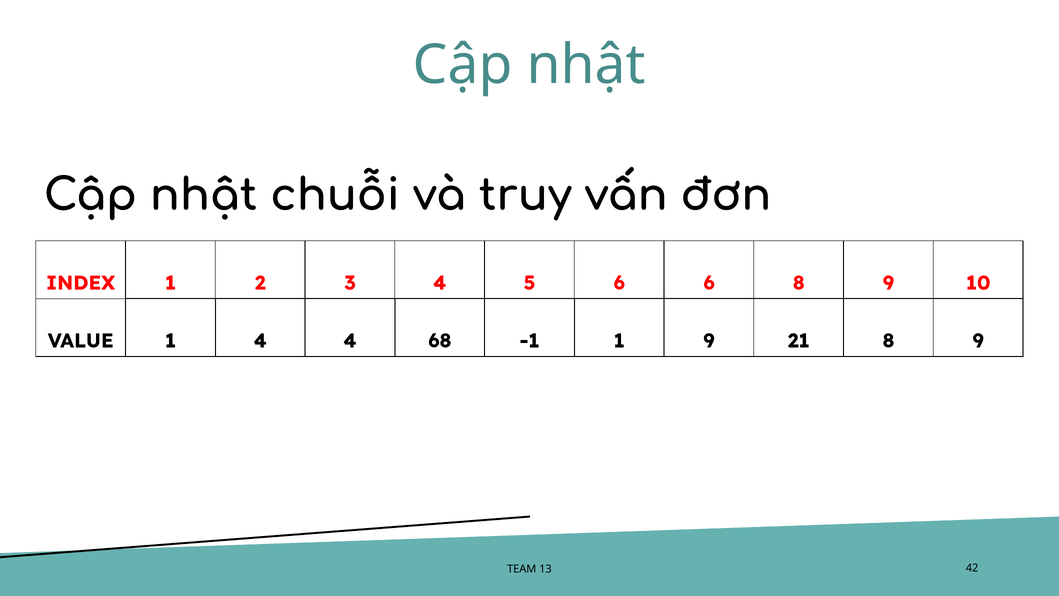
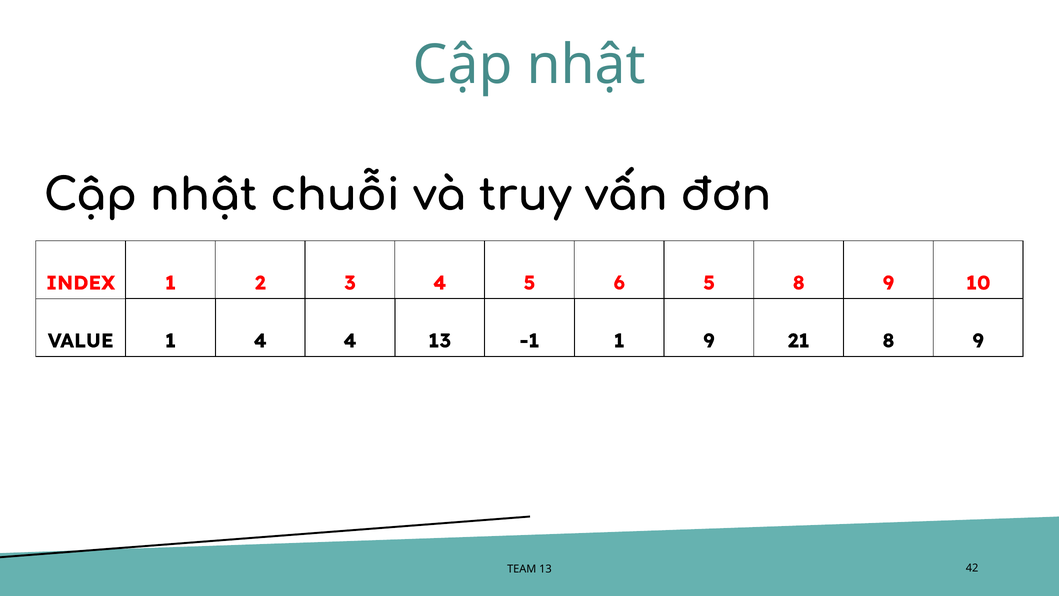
6 6: 6 -> 5 (709, 283)
4 68: 68 -> 13 (440, 341)
